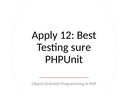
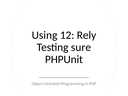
Apply: Apply -> Using (45, 35)
Best: Best -> Rely (87, 35)
